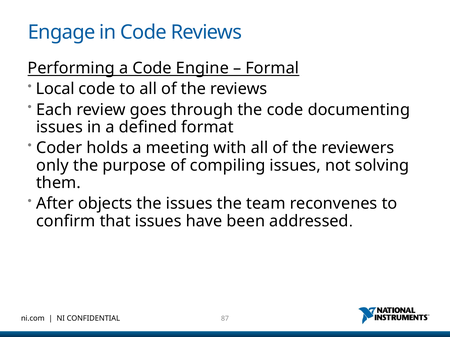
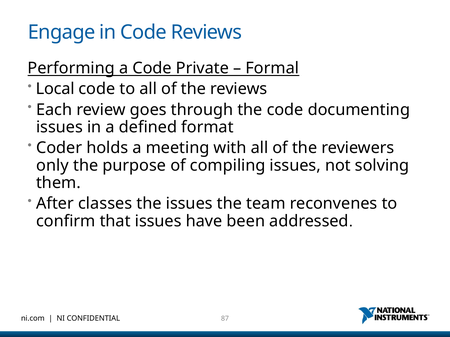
Engine: Engine -> Private (202, 68)
objects: objects -> classes (105, 204)
